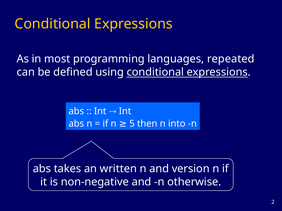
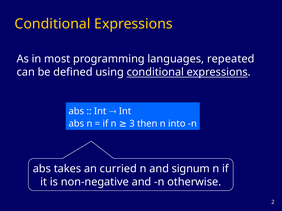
5: 5 -> 3 (132, 124)
written: written -> curried (118, 169)
version: version -> signum (191, 169)
